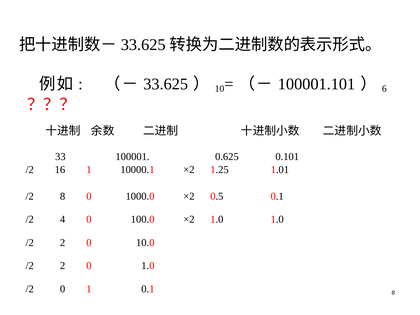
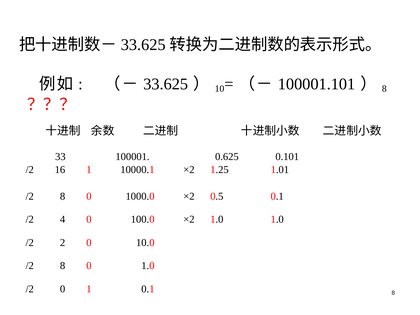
6: 6 -> 8 (384, 89)
2: 2 -> 8 (63, 266)
